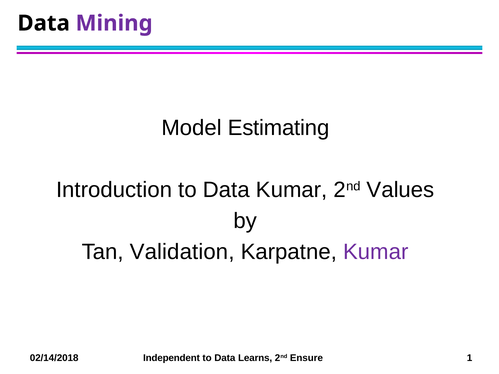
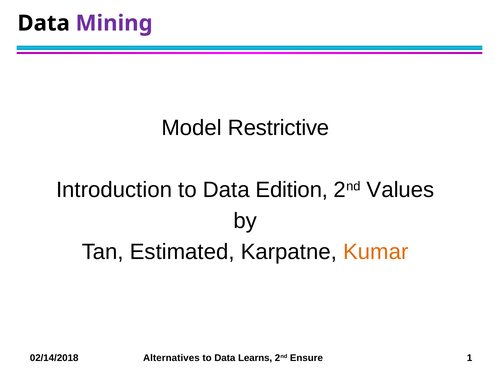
Estimating: Estimating -> Restrictive (279, 128)
Data Kumar: Kumar -> Edition (292, 190)
Validation: Validation -> Estimated (182, 252)
Kumar colour: purple -> orange (376, 252)
Independent: Independent -> Alternatives (171, 358)
